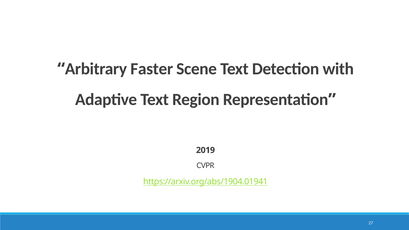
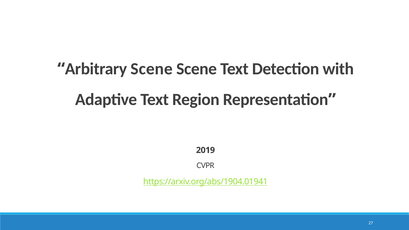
Arbitrary Faster: Faster -> Scene (152, 69)
